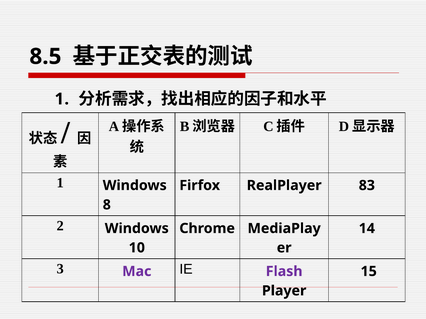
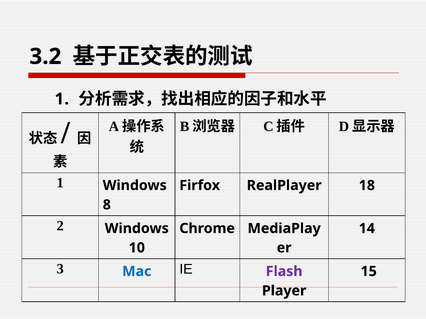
8.5: 8.5 -> 3.2 (45, 57)
83: 83 -> 18 (367, 186)
Mac colour: purple -> blue (137, 272)
